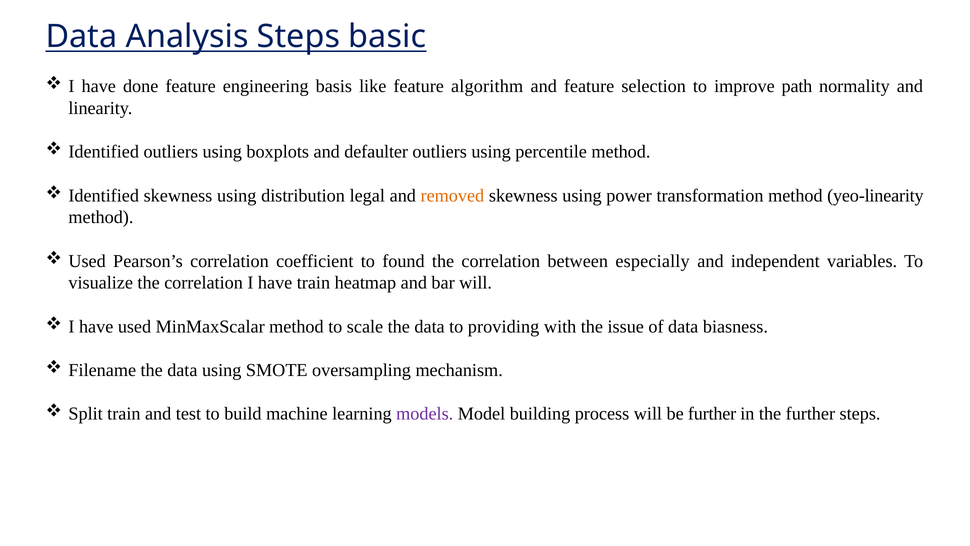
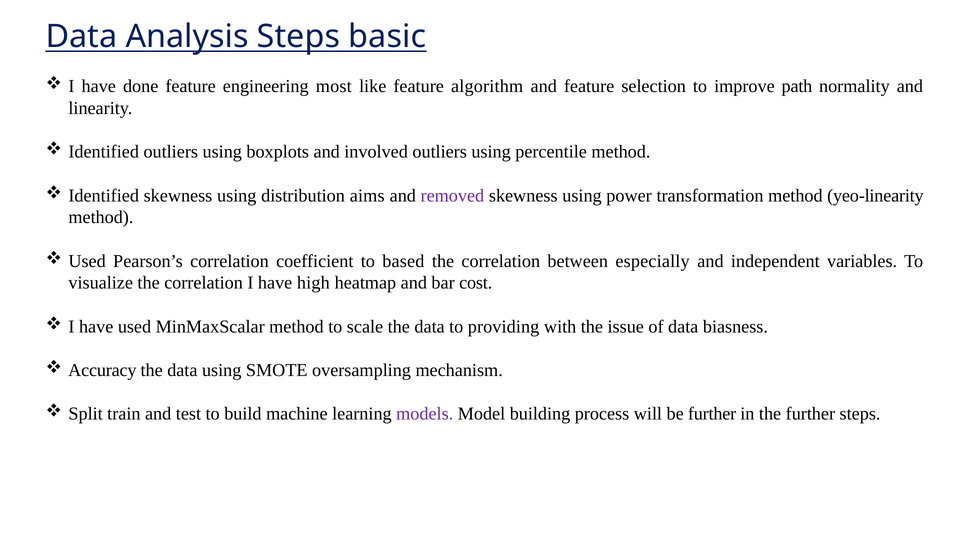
basis: basis -> most (334, 86)
defaulter: defaulter -> involved (376, 152)
legal: legal -> aims (367, 195)
removed colour: orange -> purple (452, 195)
found: found -> based (403, 261)
have train: train -> high (313, 283)
bar will: will -> cost (476, 283)
Filename: Filename -> Accuracy (102, 370)
